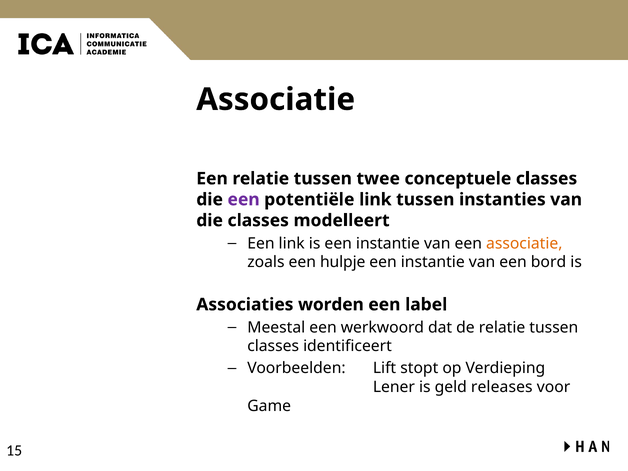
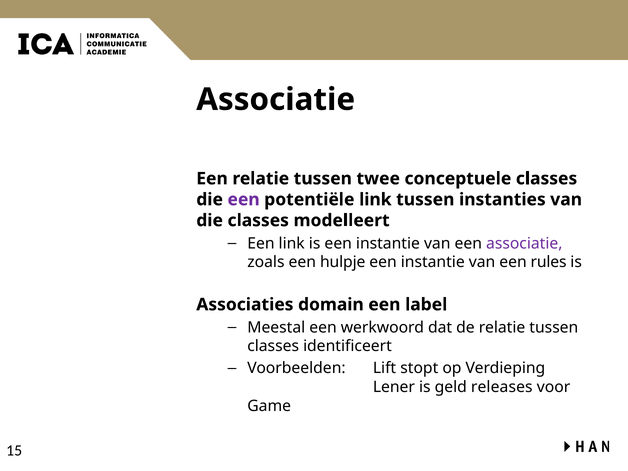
associatie colour: orange -> purple (524, 243)
bord: bord -> rules (549, 262)
worden: worden -> domain (331, 305)
